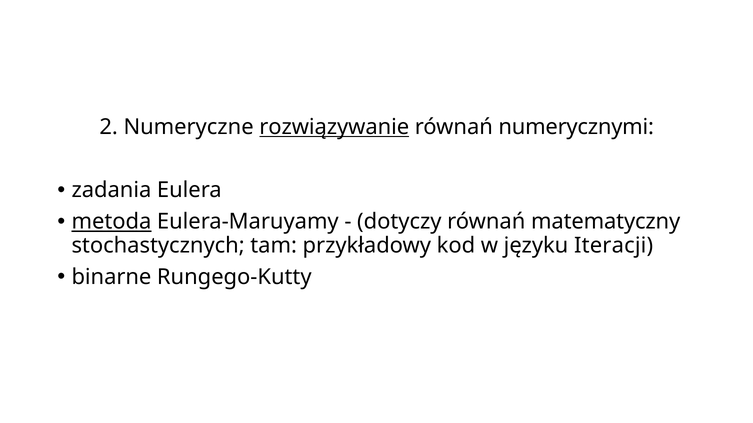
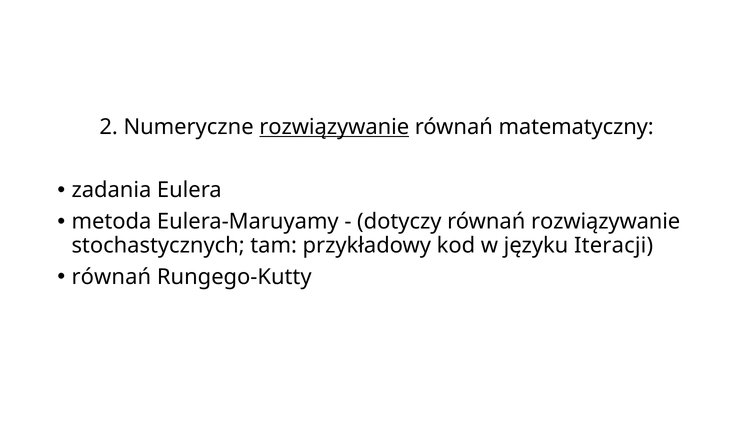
numerycznymi: numerycznymi -> matematyczny (576, 127)
metoda underline: present -> none (111, 222)
równań matematyczny: matematyczny -> rozwiązywanie (606, 222)
binarne: binarne -> równań (111, 277)
